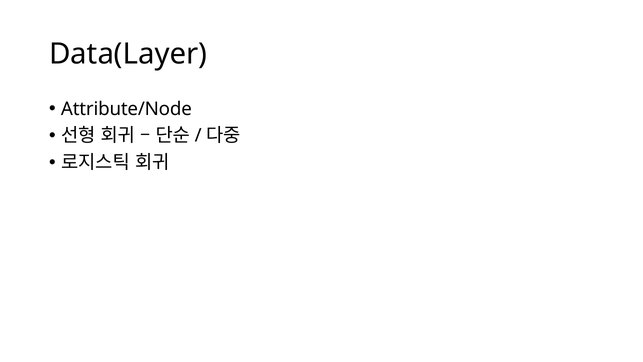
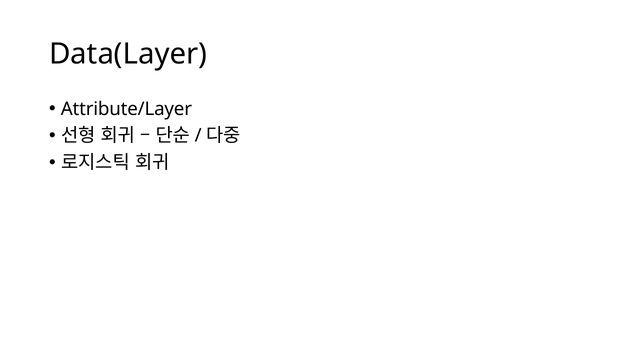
Attribute/Node: Attribute/Node -> Attribute/Layer (126, 109)
